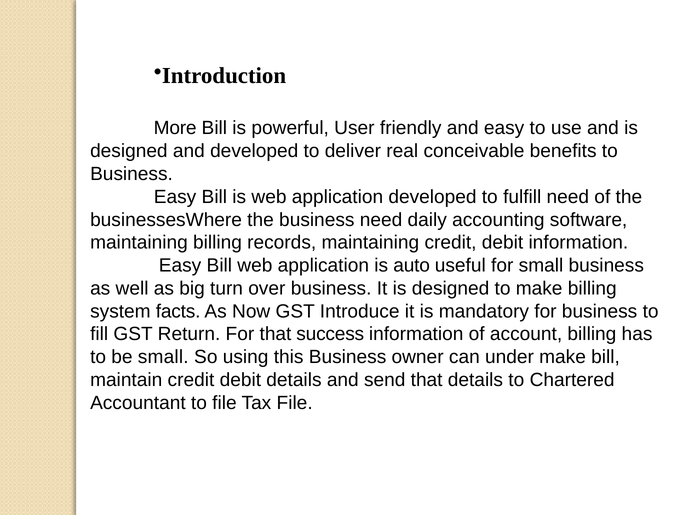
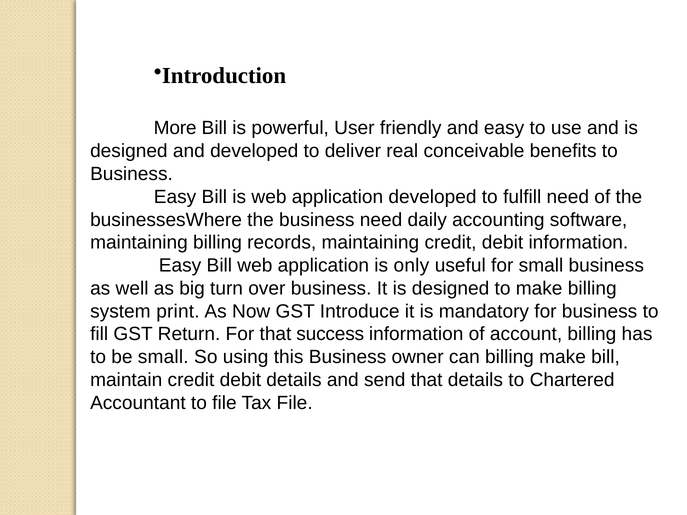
auto: auto -> only (411, 266)
facts: facts -> print (178, 311)
can under: under -> billing (509, 357)
